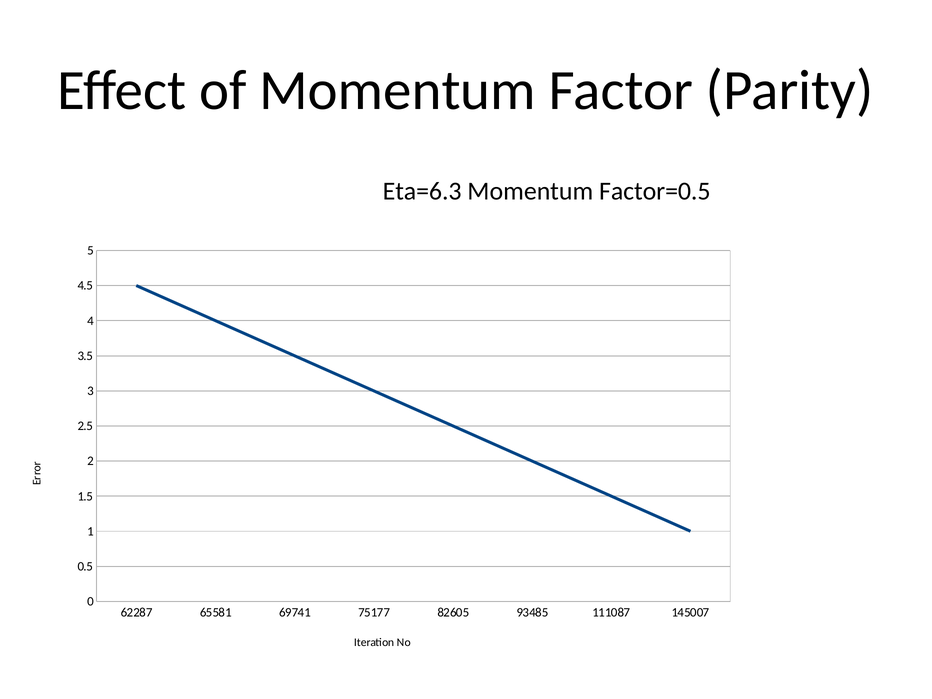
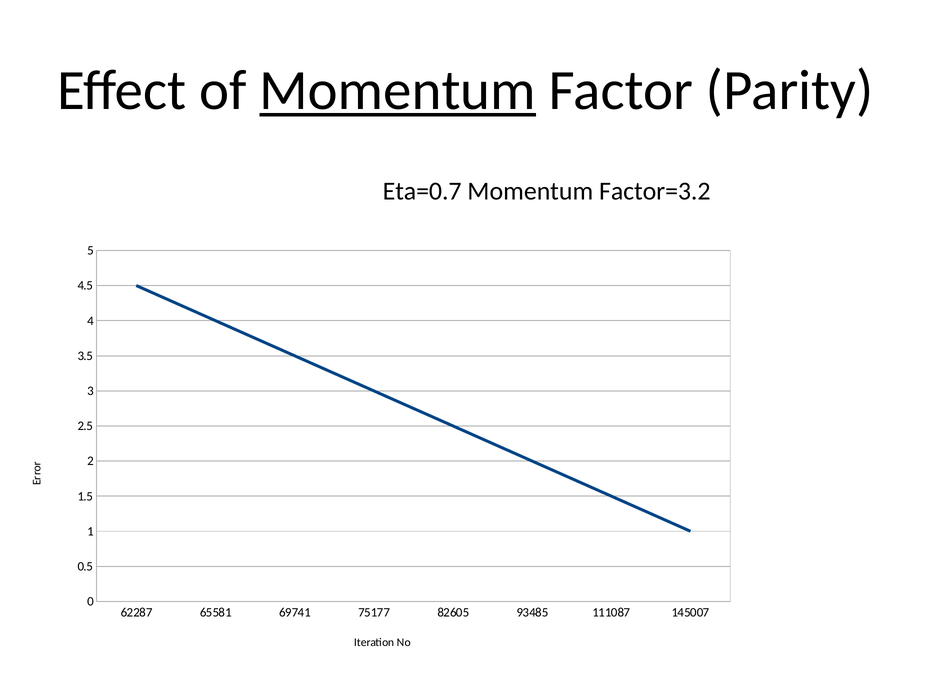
Momentum underline: none -> present (398, 90)
Eta=6.3: Eta=6.3 -> Eta=0.7 (422, 191)
Factor=0.5: Factor=0.5 -> Factor=3.2 (655, 191)
